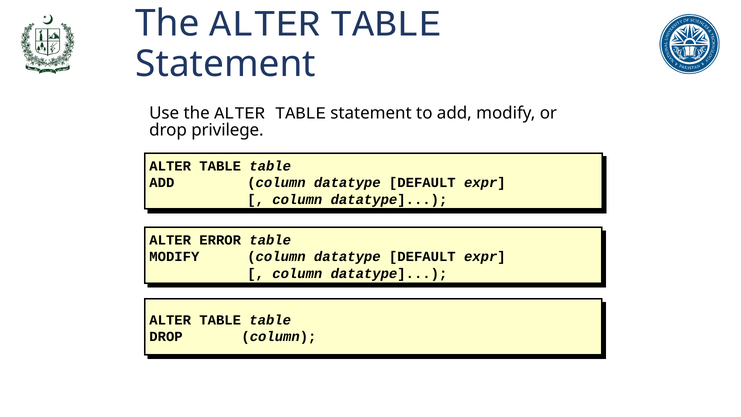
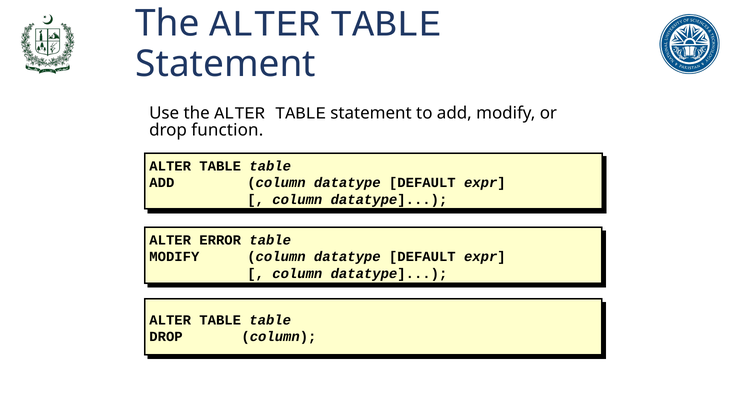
privilege: privilege -> function (227, 130)
